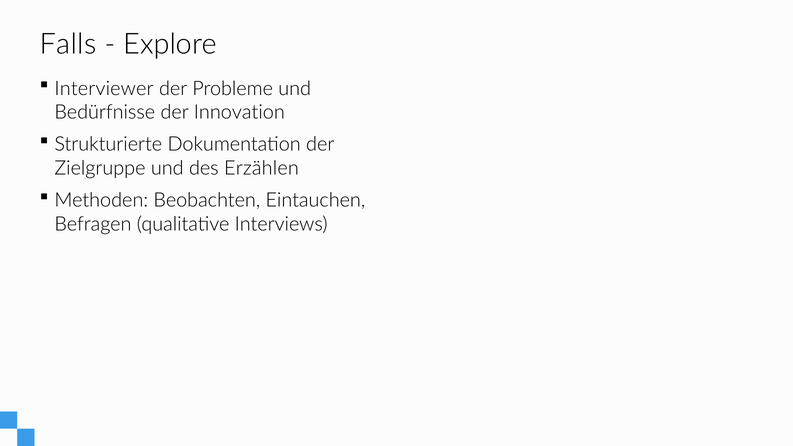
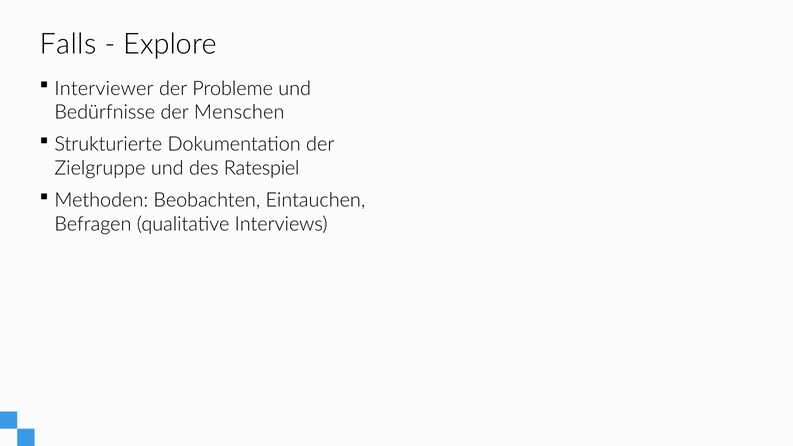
Innovation: Innovation -> Menschen (239, 112)
Erzählen: Erzählen -> Ratespiel (262, 168)
